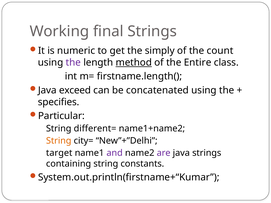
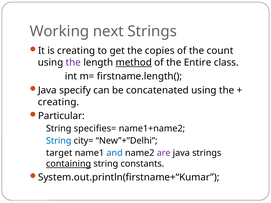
final: final -> next (108, 31)
is numeric: numeric -> creating (76, 51)
simply: simply -> copies (160, 51)
exceed: exceed -> specify (75, 90)
specifies: specifies -> creating (59, 102)
different=: different= -> specifies= (95, 129)
String colour: orange -> blue (59, 141)
and colour: purple -> blue (115, 153)
containing underline: none -> present (69, 164)
